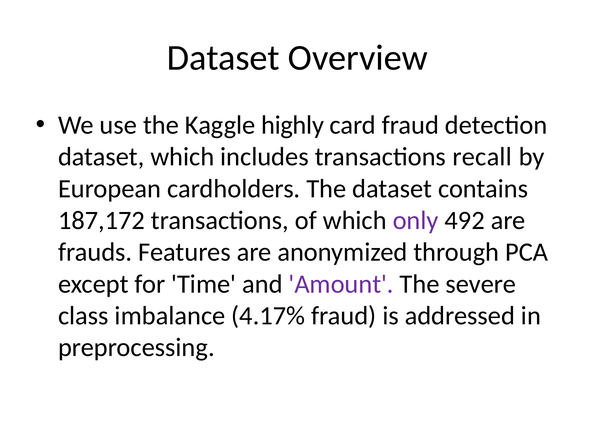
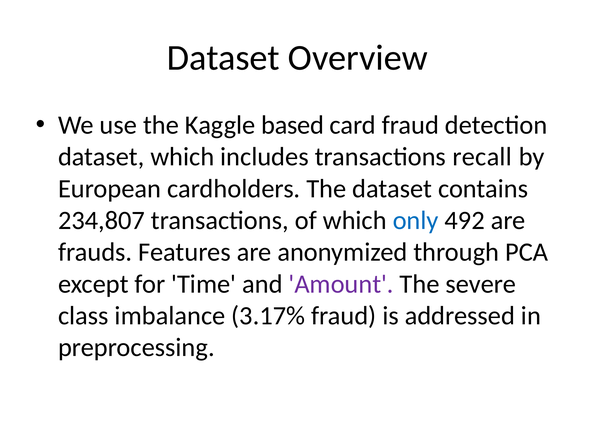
highly: highly -> based (293, 125)
187,172: 187,172 -> 234,807 (101, 220)
only colour: purple -> blue (416, 220)
4.17%: 4.17% -> 3.17% (268, 315)
